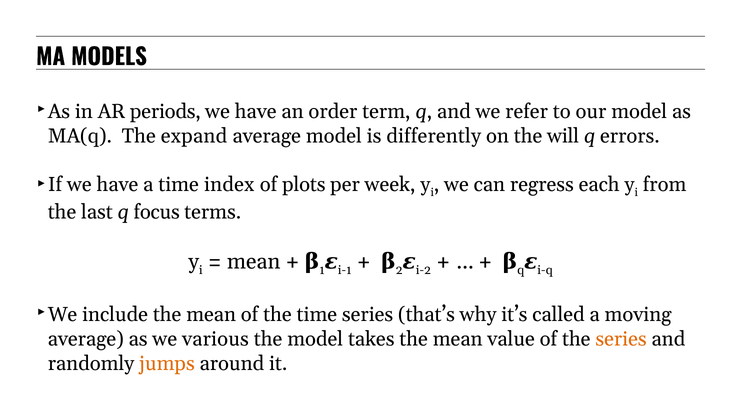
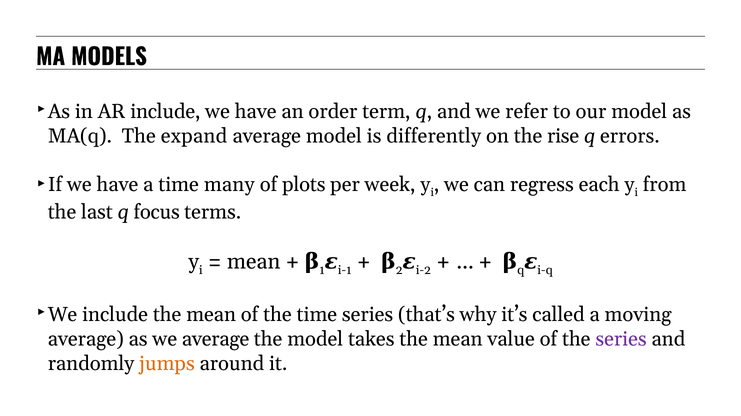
AR periods: periods -> include (165, 112)
will: will -> rise (563, 136)
index: index -> many (229, 185)
we various: various -> average (216, 339)
series colour: orange -> purple (621, 339)
